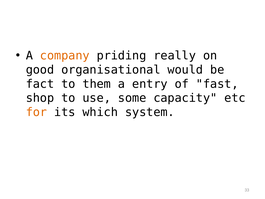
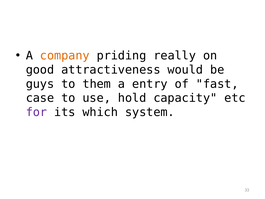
organisational: organisational -> attractiveness (111, 70)
fact: fact -> guys (40, 84)
shop: shop -> case (40, 98)
some: some -> hold (132, 98)
for colour: orange -> purple (36, 112)
